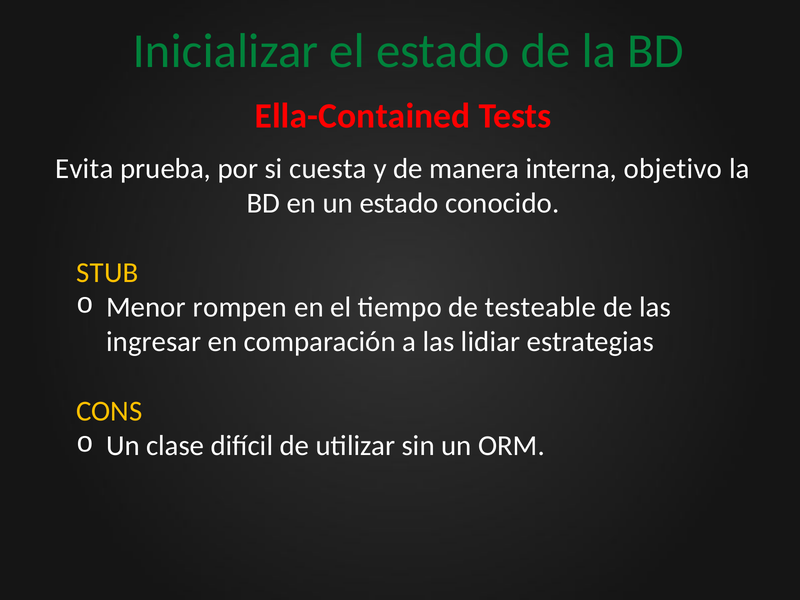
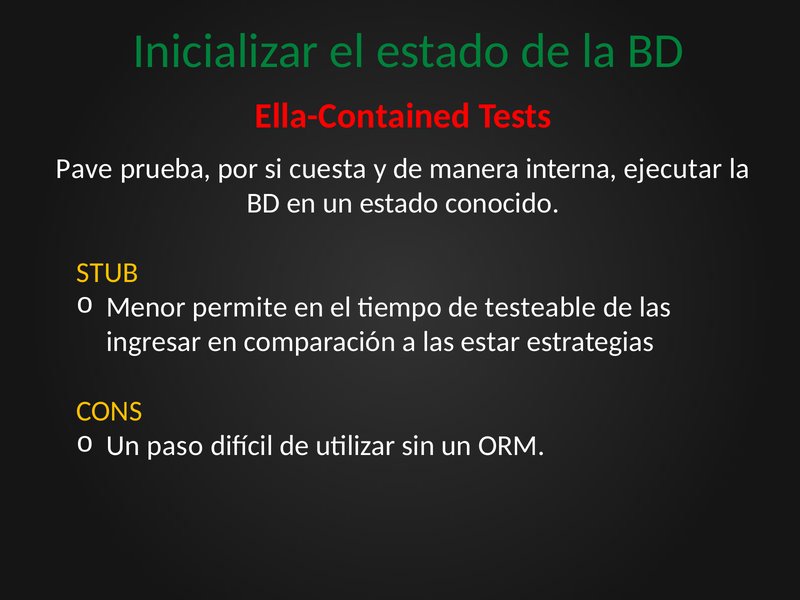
Evita: Evita -> Pave (84, 169)
objetivo: objetivo -> ejecutar (673, 169)
rompen: rompen -> permite (240, 307)
lidiar: lidiar -> estar (491, 342)
clase: clase -> paso (175, 446)
